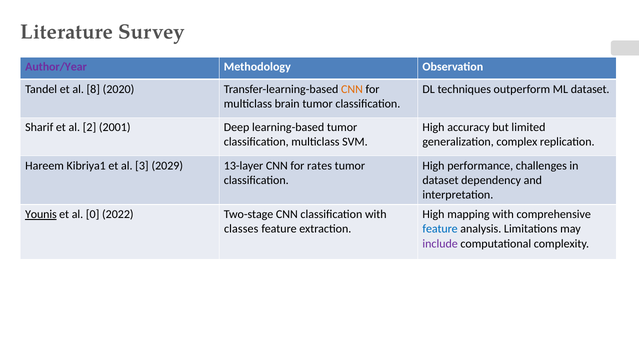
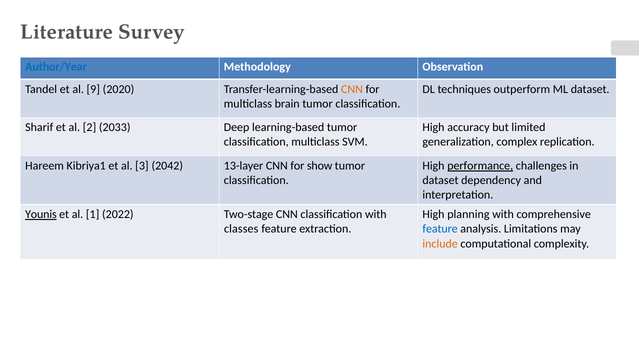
Author/Year colour: purple -> blue (56, 67)
8: 8 -> 9 (93, 89)
2001: 2001 -> 2033 (115, 128)
2029: 2029 -> 2042 (167, 166)
rates: rates -> show (320, 166)
performance underline: none -> present (480, 166)
0: 0 -> 1 (93, 215)
mapping: mapping -> planning (468, 215)
include colour: purple -> orange (440, 244)
